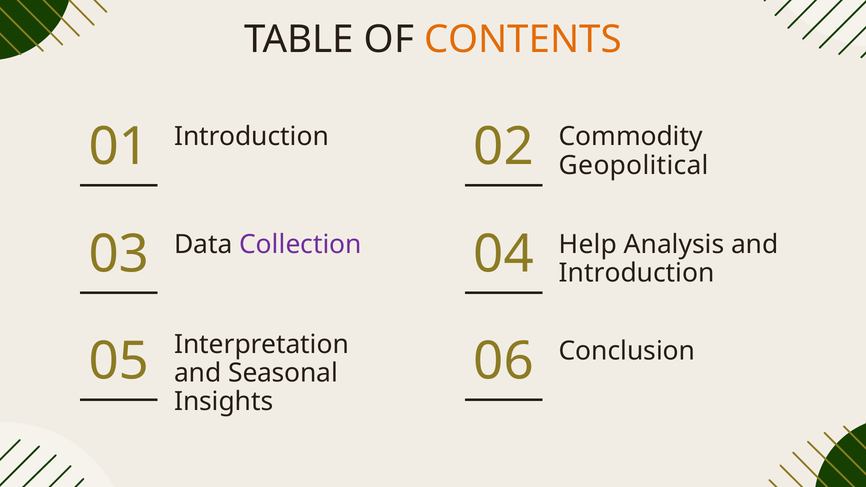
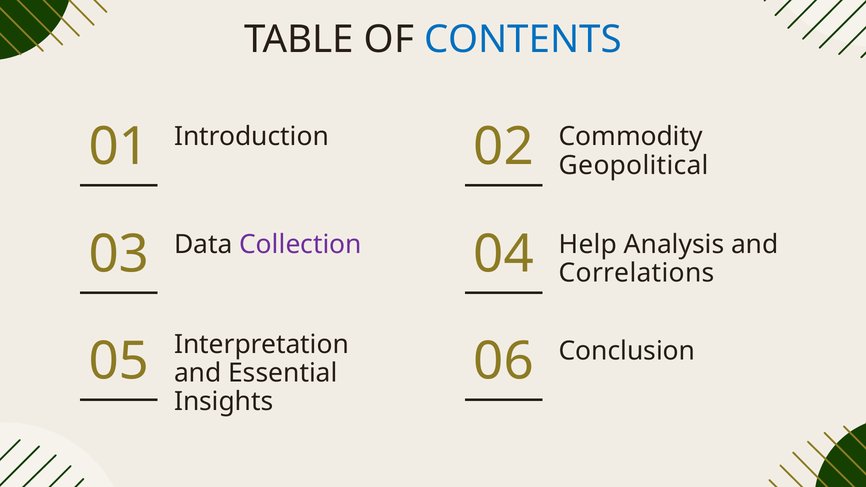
CONTENTS colour: orange -> blue (523, 40)
Introduction: Introduction -> Correlations (637, 273)
Seasonal: Seasonal -> Essential (283, 373)
